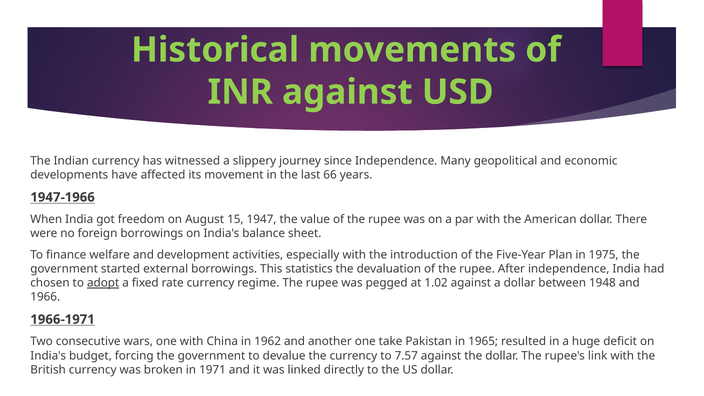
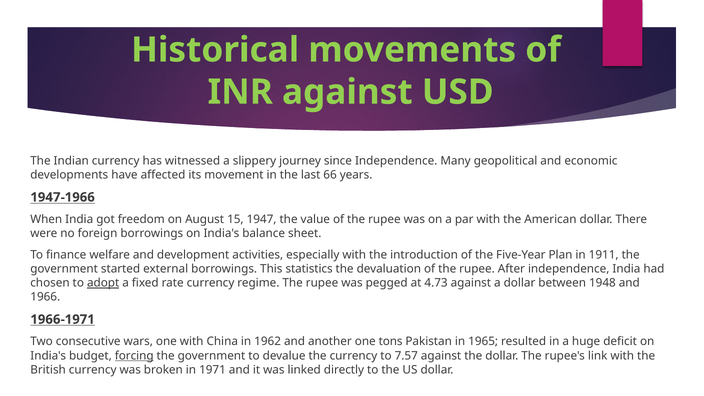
1975: 1975 -> 1911 (604, 255)
1.02: 1.02 -> 4.73 (436, 283)
take: take -> tons (391, 342)
forcing underline: none -> present (134, 356)
